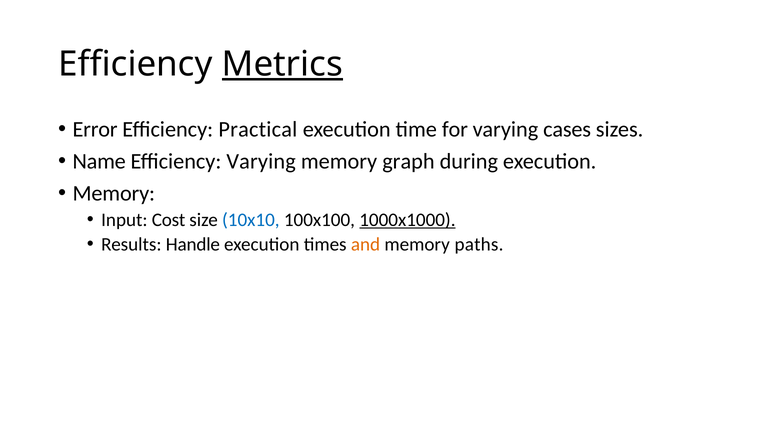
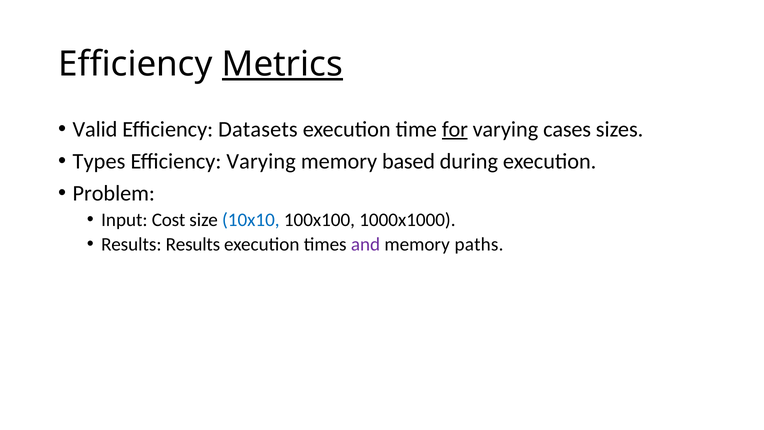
Error: Error -> Valid (95, 129)
Practical: Practical -> Datasets (258, 129)
for underline: none -> present (455, 129)
Name: Name -> Types (99, 161)
graph: graph -> based (409, 161)
Memory: Memory -> Problem (114, 193)
1000x1000 underline: present -> none (407, 220)
Results Handle: Handle -> Results (193, 244)
and colour: orange -> purple (366, 244)
